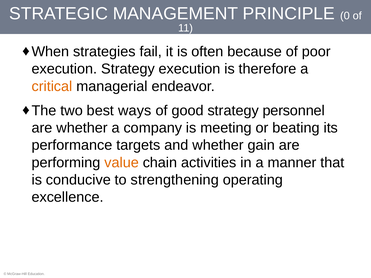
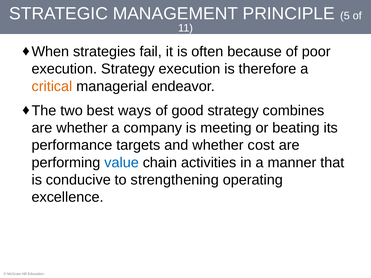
0: 0 -> 5 (345, 16)
personnel: personnel -> combines (294, 111)
gain: gain -> cost (261, 145)
value colour: orange -> blue (122, 163)
